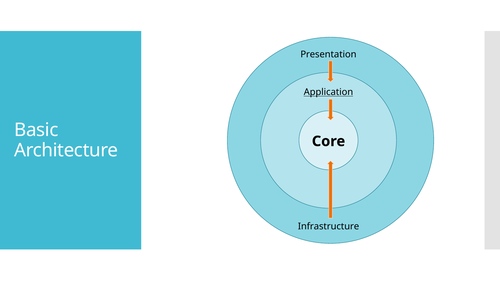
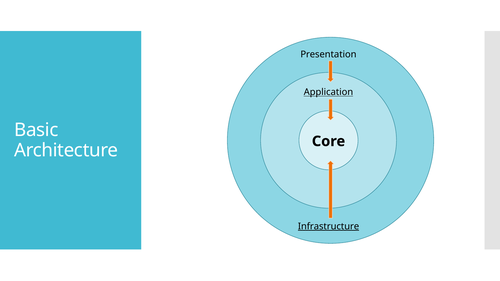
Infrastructure underline: none -> present (329, 227)
